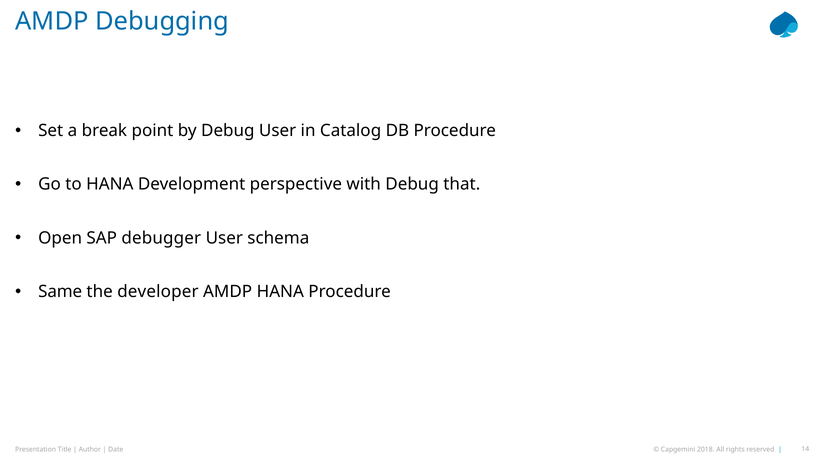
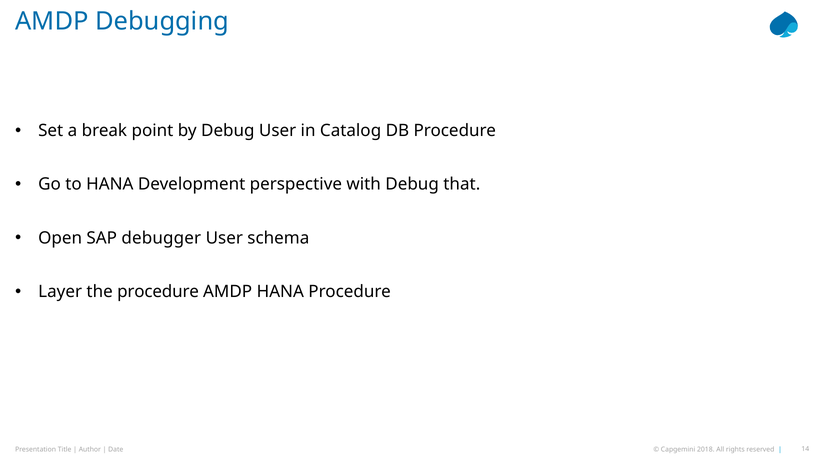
Same: Same -> Layer (60, 292)
the developer: developer -> procedure (158, 292)
